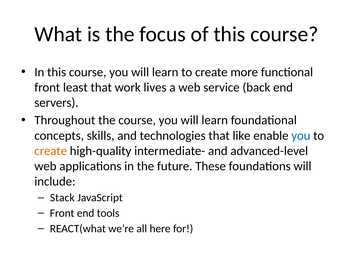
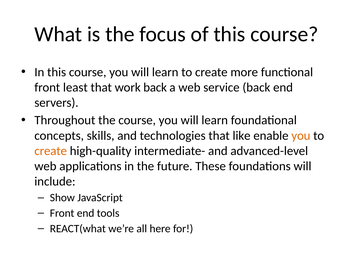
work lives: lives -> back (155, 87)
you colour: blue -> orange (301, 135)
Stack: Stack -> Show (62, 198)
